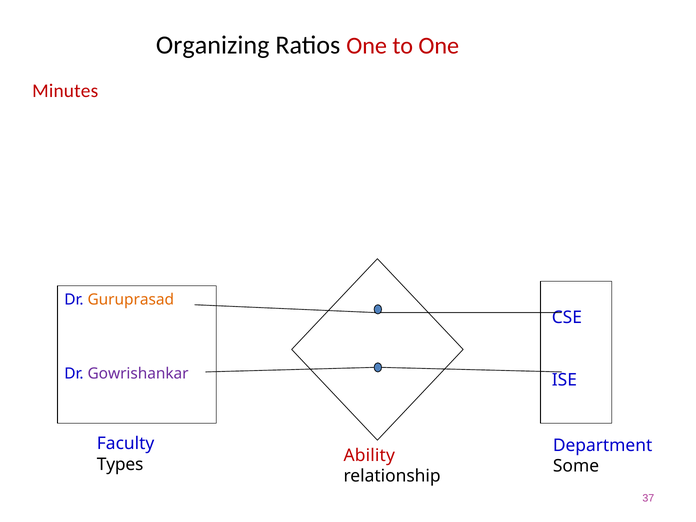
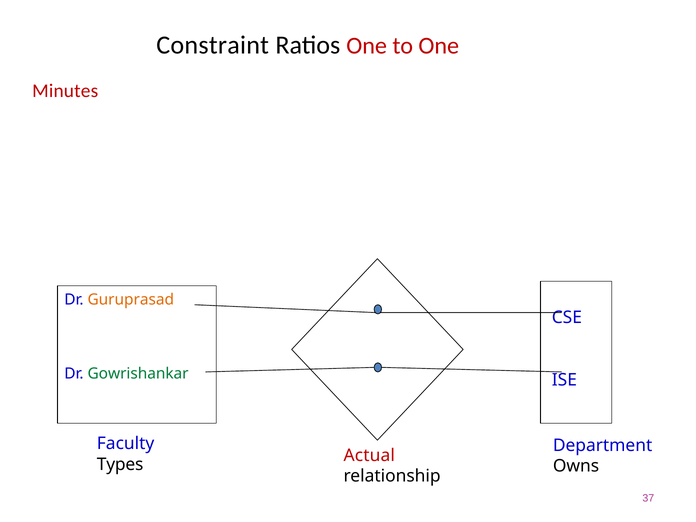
Organizing: Organizing -> Constraint (213, 45)
Gowrishankar colour: purple -> green (138, 374)
Ability: Ability -> Actual (369, 455)
Some: Some -> Owns (576, 466)
